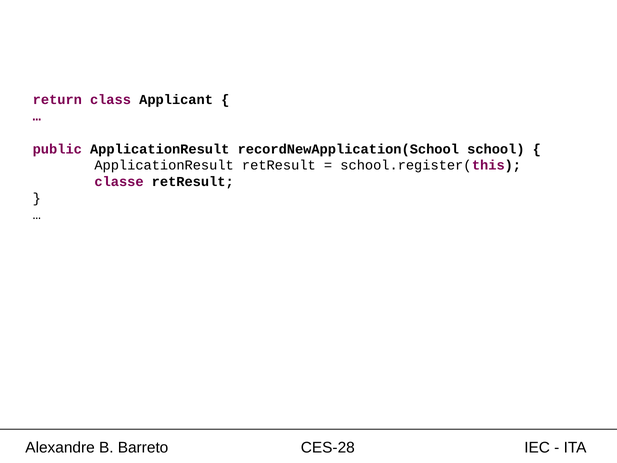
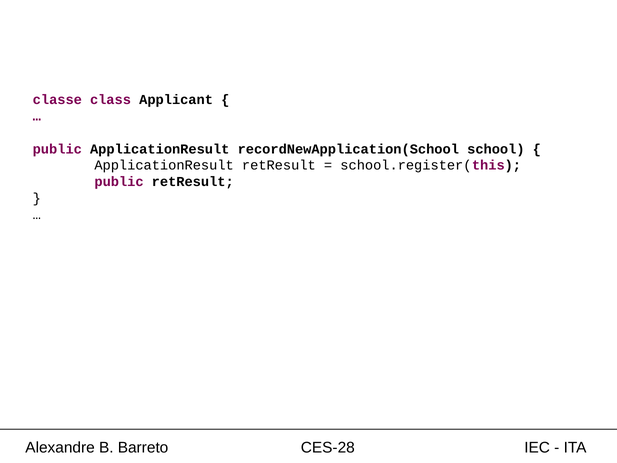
return: return -> classe (57, 100)
classe: classe -> public (119, 182)
